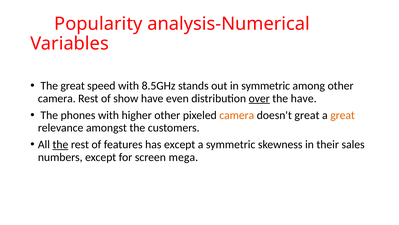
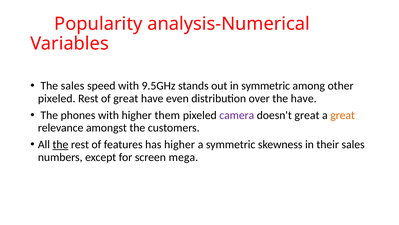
The great: great -> sales (73, 86)
8.5GHz: 8.5GHz -> 9.5GHz (159, 86)
camera: camera -> pixeled (57, 98)
of show: show -> great (126, 98)
over underline: present -> none (259, 98)
higher other: other -> them (167, 115)
camera colour: orange -> purple (237, 115)
has except: except -> higher (180, 144)
